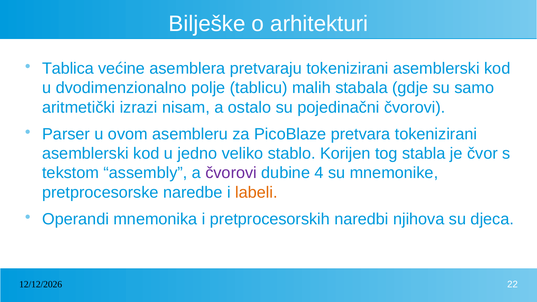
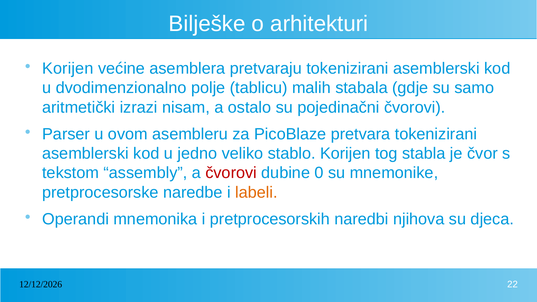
Tablica: Tablica -> Korijen (68, 68)
čvorovi colour: purple -> red (231, 173)
4: 4 -> 0 (319, 173)
